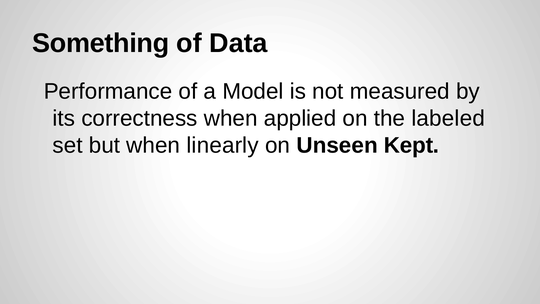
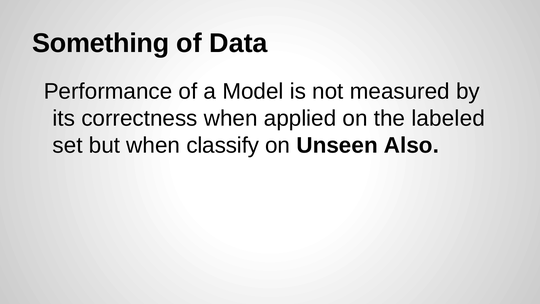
linearly: linearly -> classify (223, 145)
Kept: Kept -> Also (411, 145)
